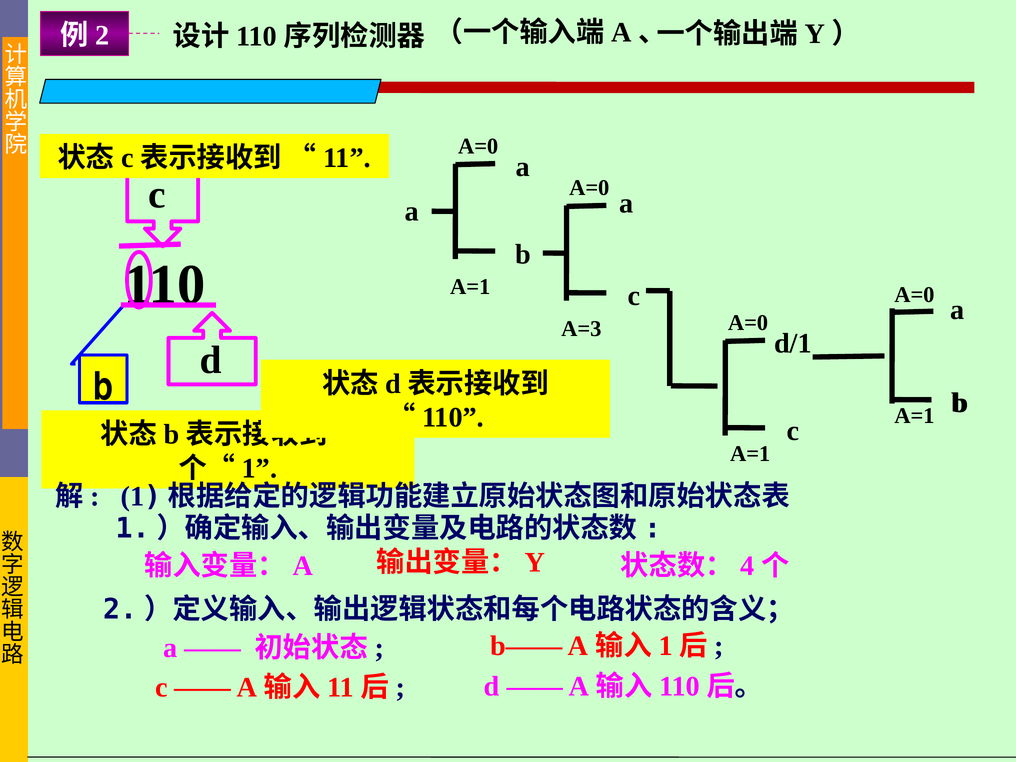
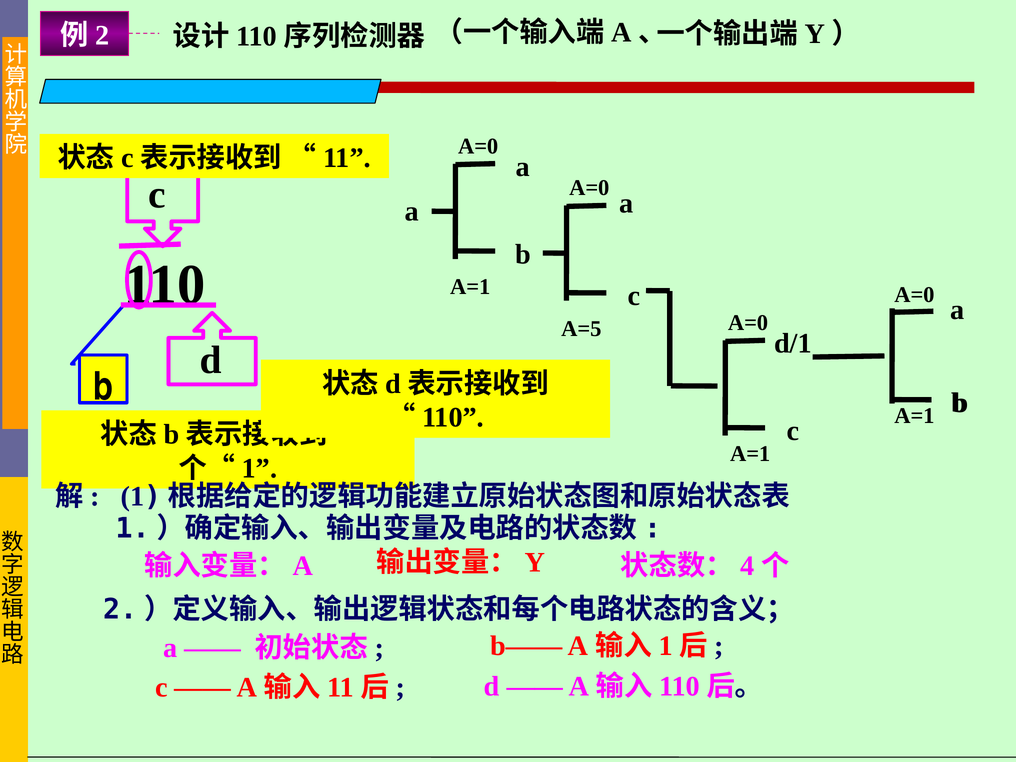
A=3: A=3 -> A=5 (581, 329)
